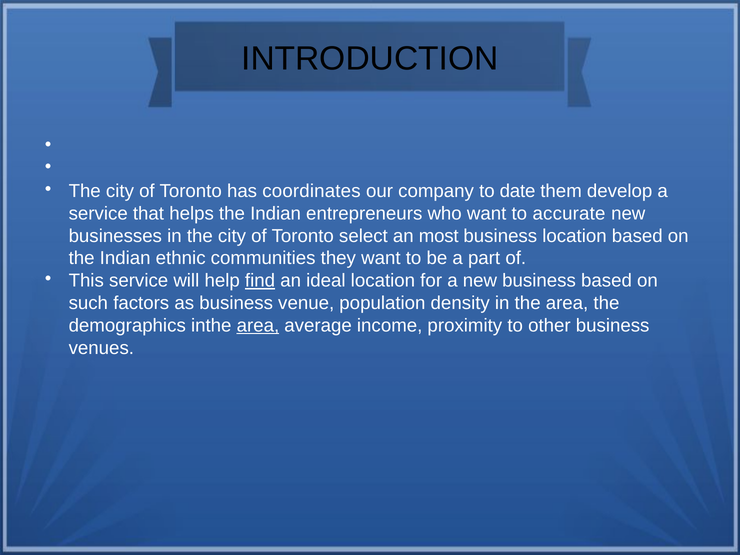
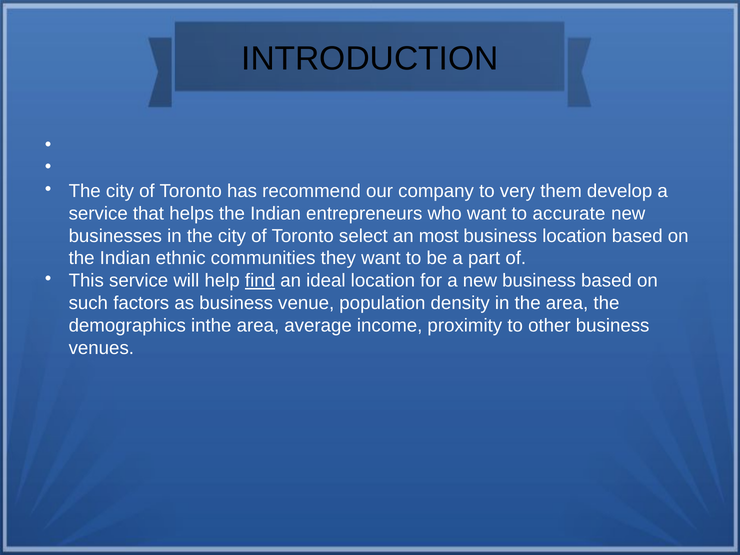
coordinates: coordinates -> recommend (312, 191)
date: date -> very (517, 191)
area underline: present -> none (258, 325)
